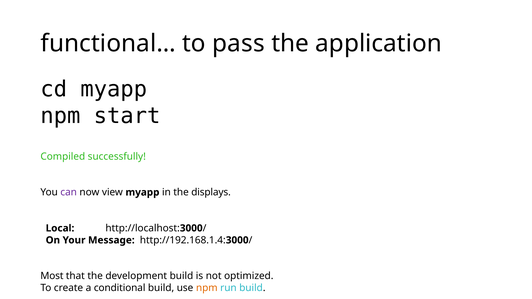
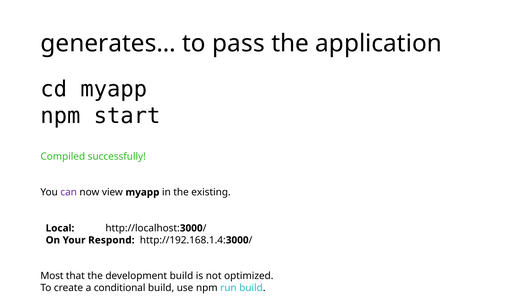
functional…: functional… -> generates… (108, 43)
displays: displays -> existing (211, 192)
Message: Message -> Respond (111, 240)
npm colour: orange -> black (207, 288)
